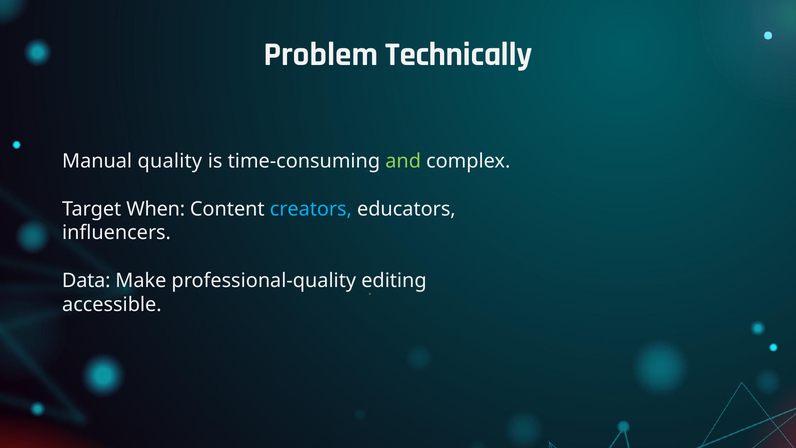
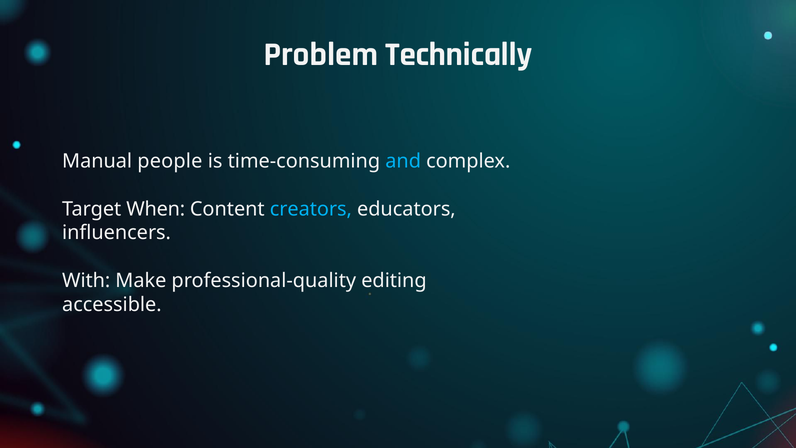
quality: quality -> people (170, 161)
and colour: light green -> light blue (403, 161)
Data: Data -> With (86, 280)
